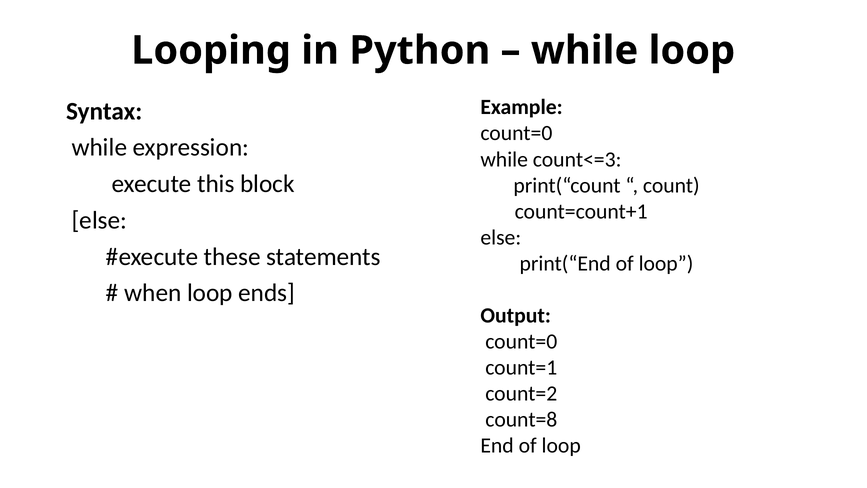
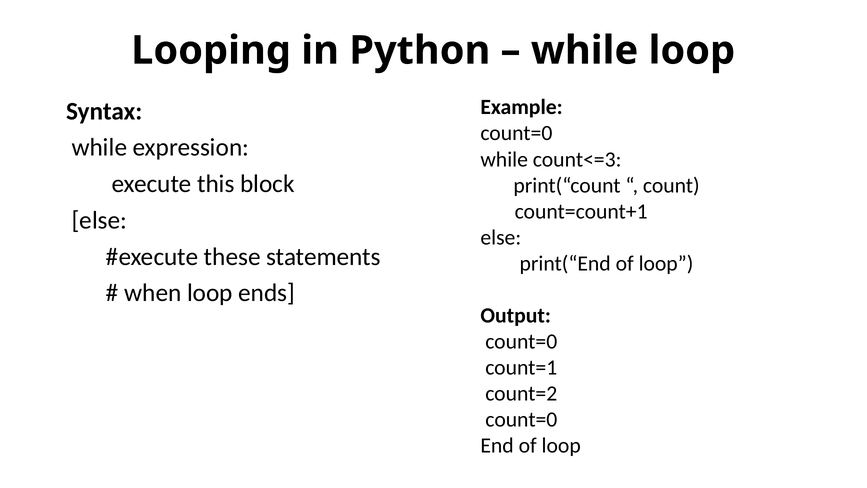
count=8: count=8 -> count=0 (521, 419)
